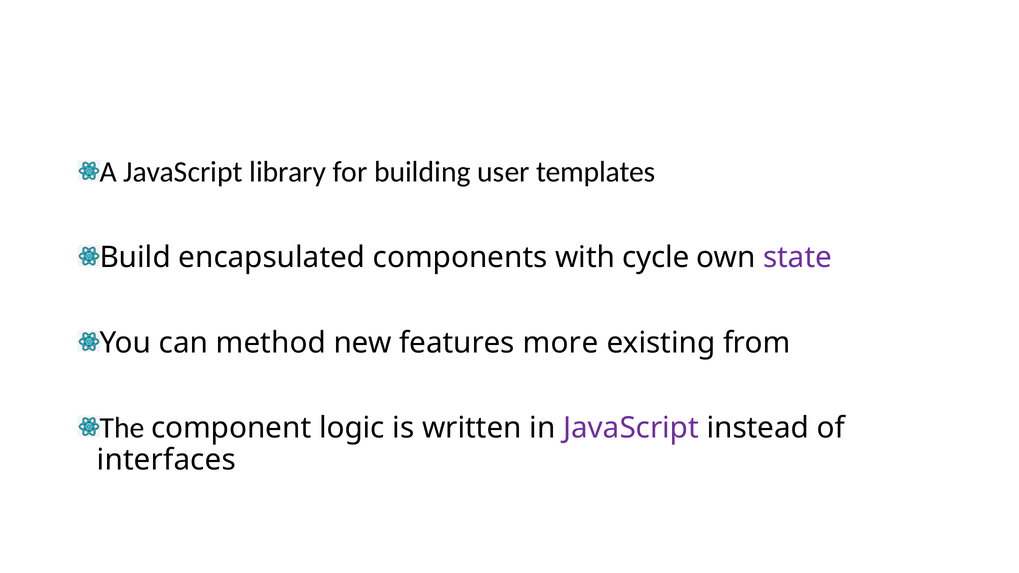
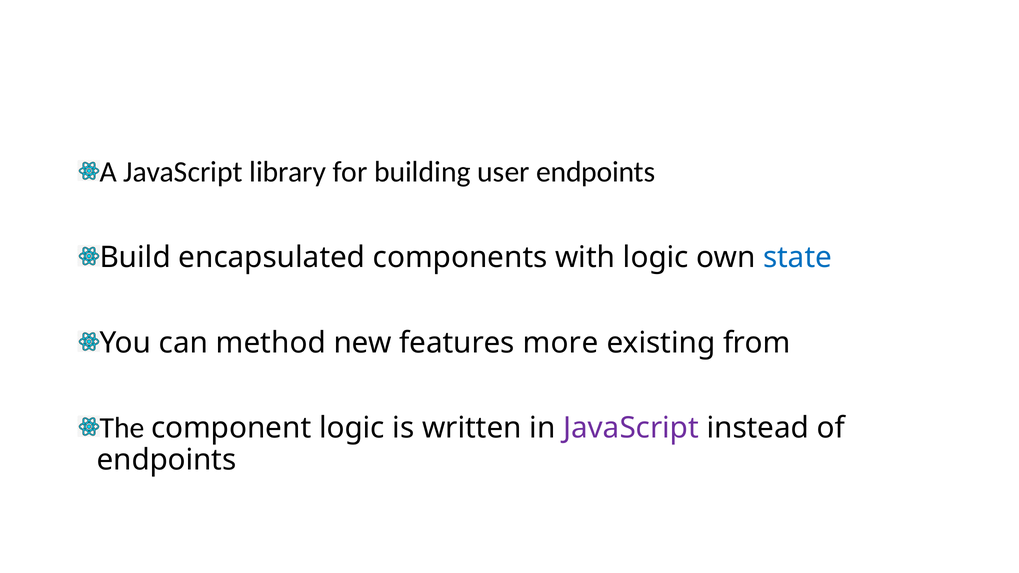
user templates: templates -> endpoints (596, 172)
with cycle: cycle -> logic (656, 258)
state colour: purple -> blue (798, 258)
interfaces: interfaces -> endpoints (167, 460)
